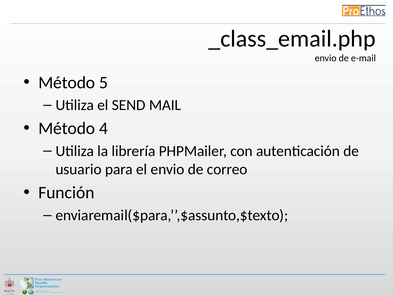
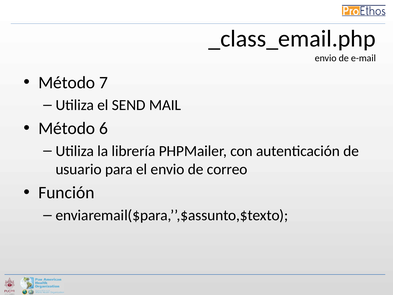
5: 5 -> 7 (103, 82)
4: 4 -> 6 (103, 128)
